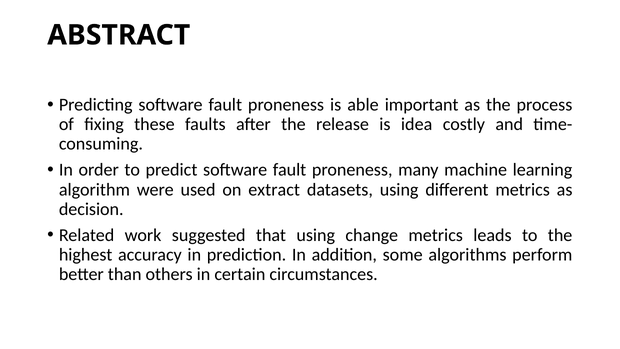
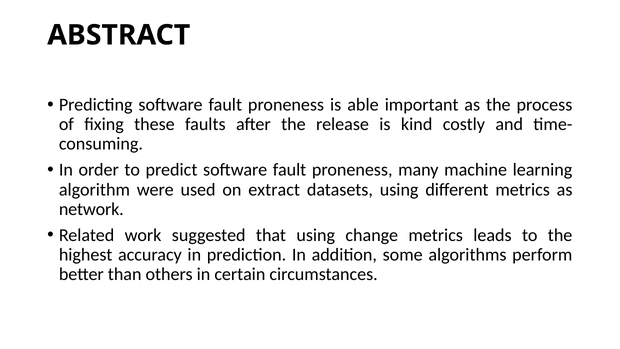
idea: idea -> kind (417, 124)
decision: decision -> network (91, 209)
